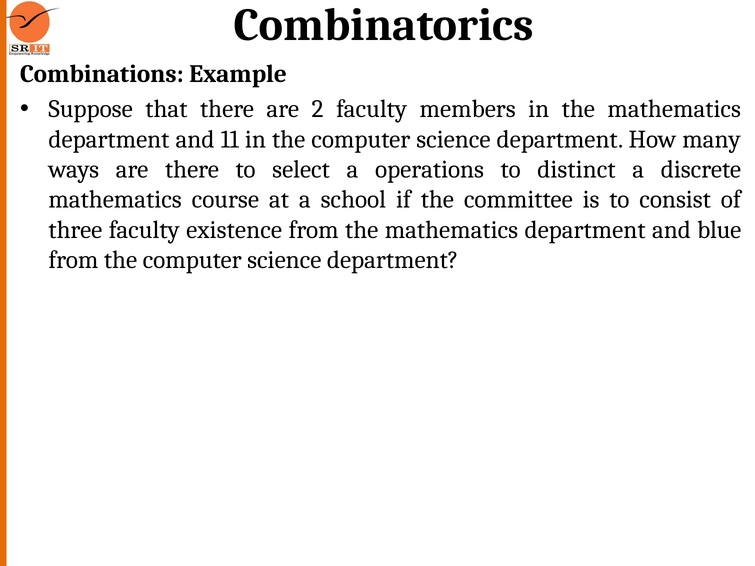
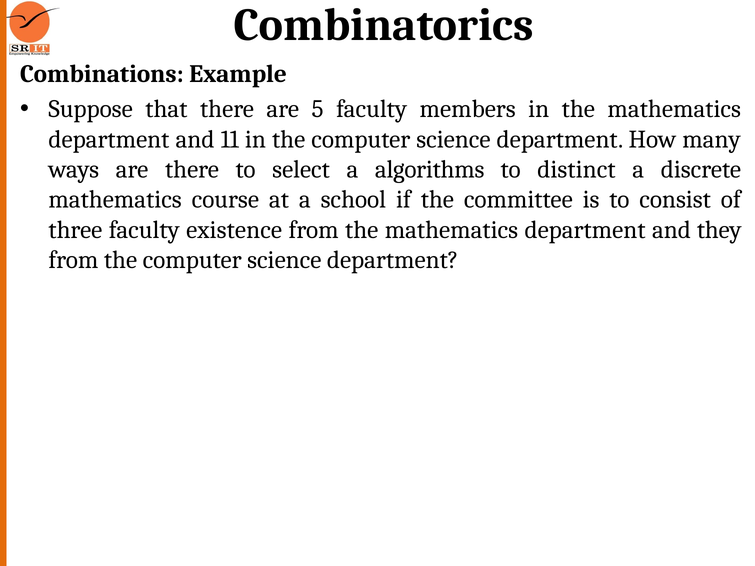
2: 2 -> 5 (318, 109)
operations: operations -> algorithms (430, 170)
blue: blue -> they (719, 230)
